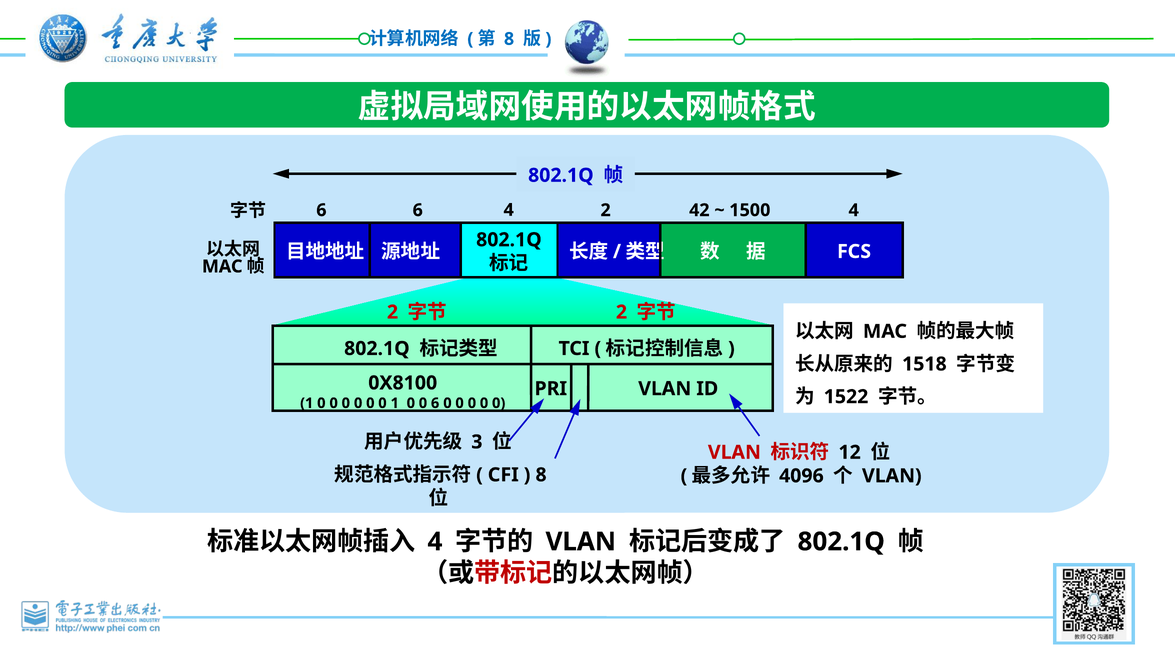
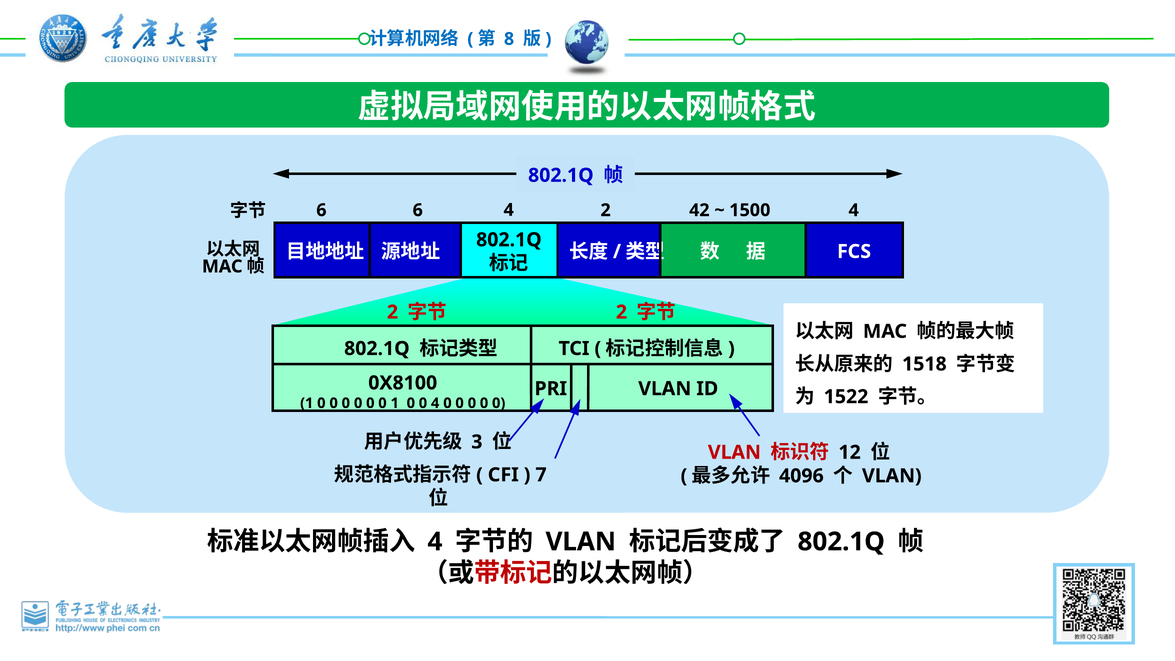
0 6: 6 -> 4 (435, 403)
8: 8 -> 7 (541, 475)
